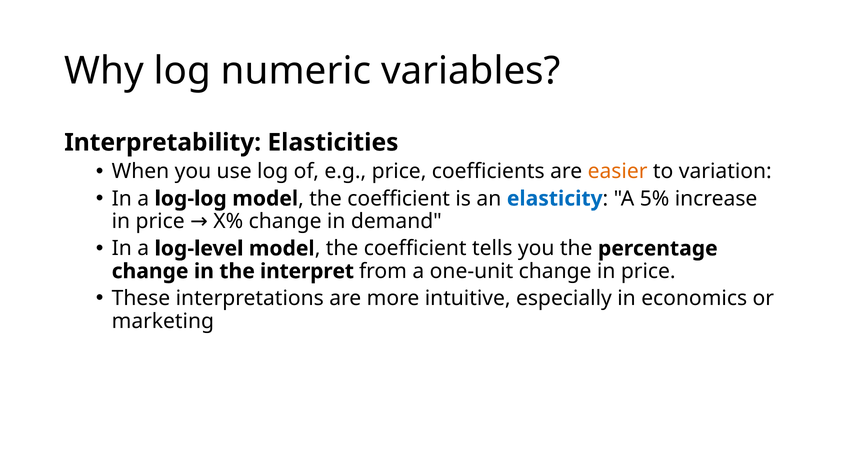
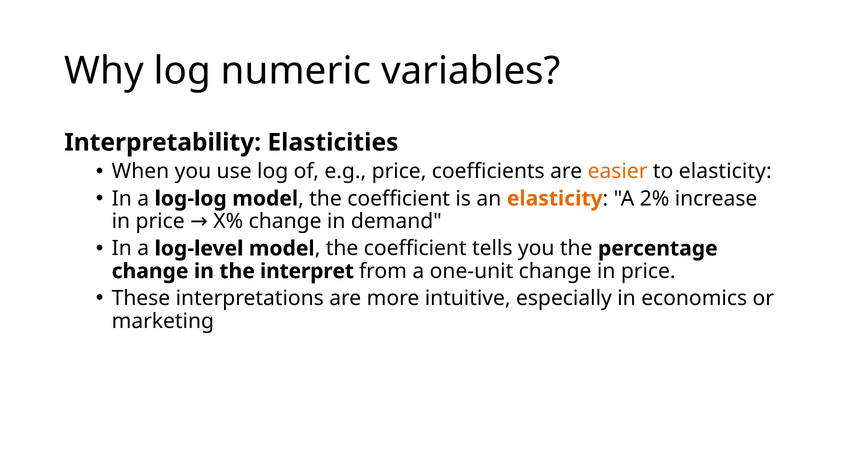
to variation: variation -> elasticity (725, 172)
elasticity colour: blue -> orange (555, 199)
5%: 5% -> 2% (655, 199)
